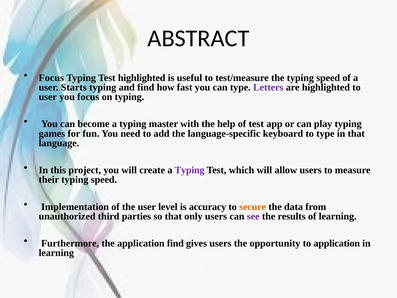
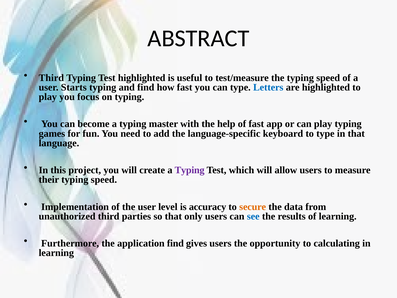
Focus: Focus -> Third (51, 78)
Letters colour: purple -> blue (268, 87)
user: user -> play (48, 97)
of test: test -> fast (256, 124)
see colour: purple -> blue (253, 216)
to application: application -> calculating (337, 243)
